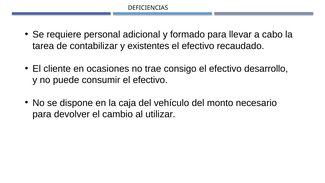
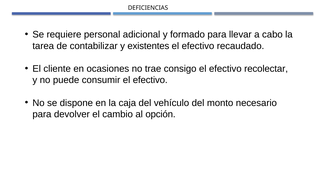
desarrollo: desarrollo -> recolectar (266, 69)
utilizar: utilizar -> opción (160, 114)
